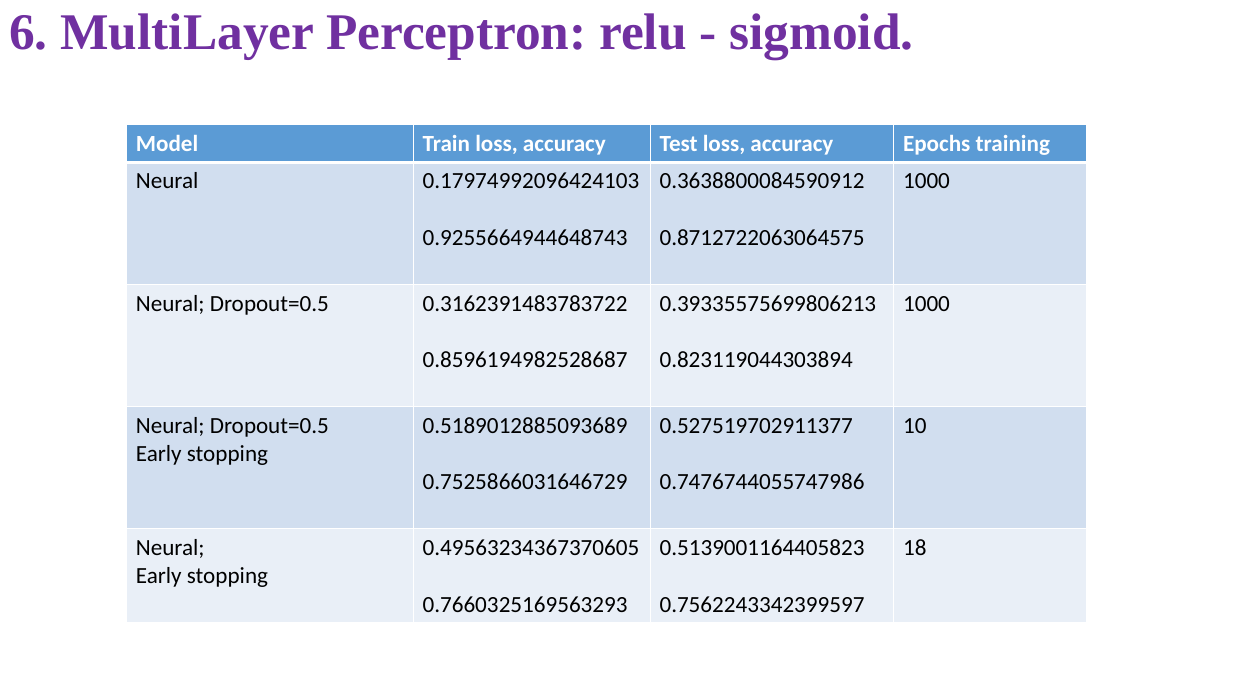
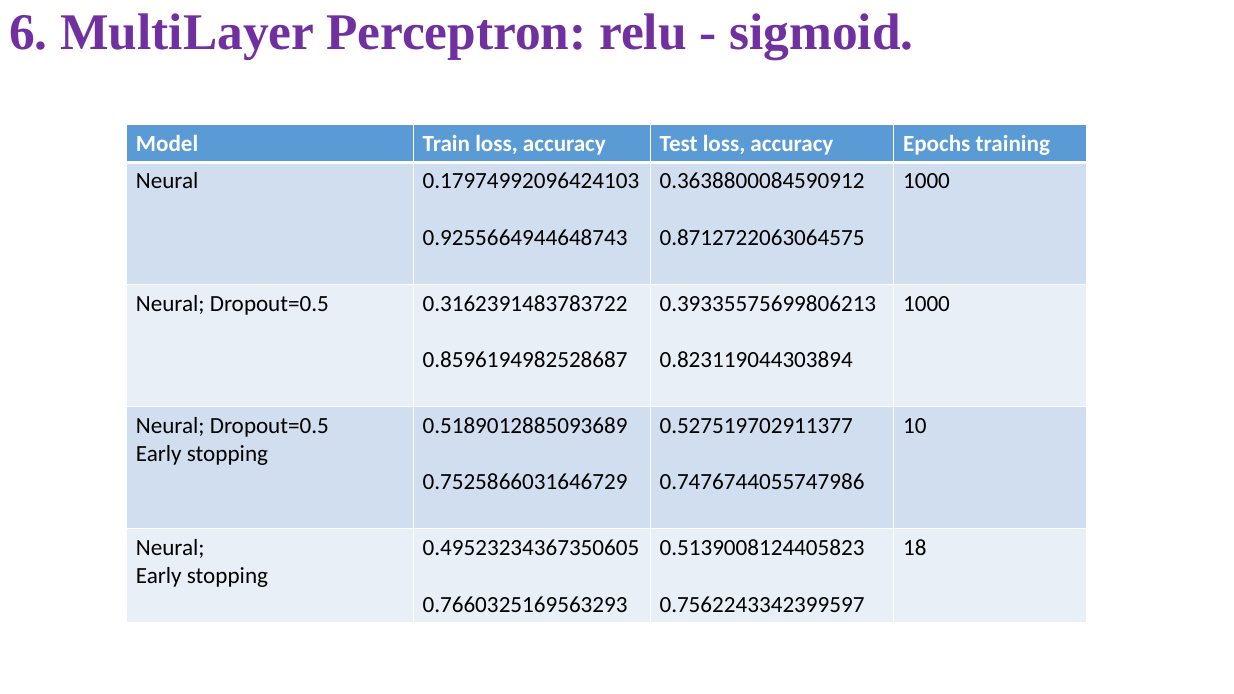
0.49563234367370605: 0.49563234367370605 -> 0.49523234367350605 (531, 548)
0.5139001164405823: 0.5139001164405823 -> 0.5139008124405823 (762, 548)
